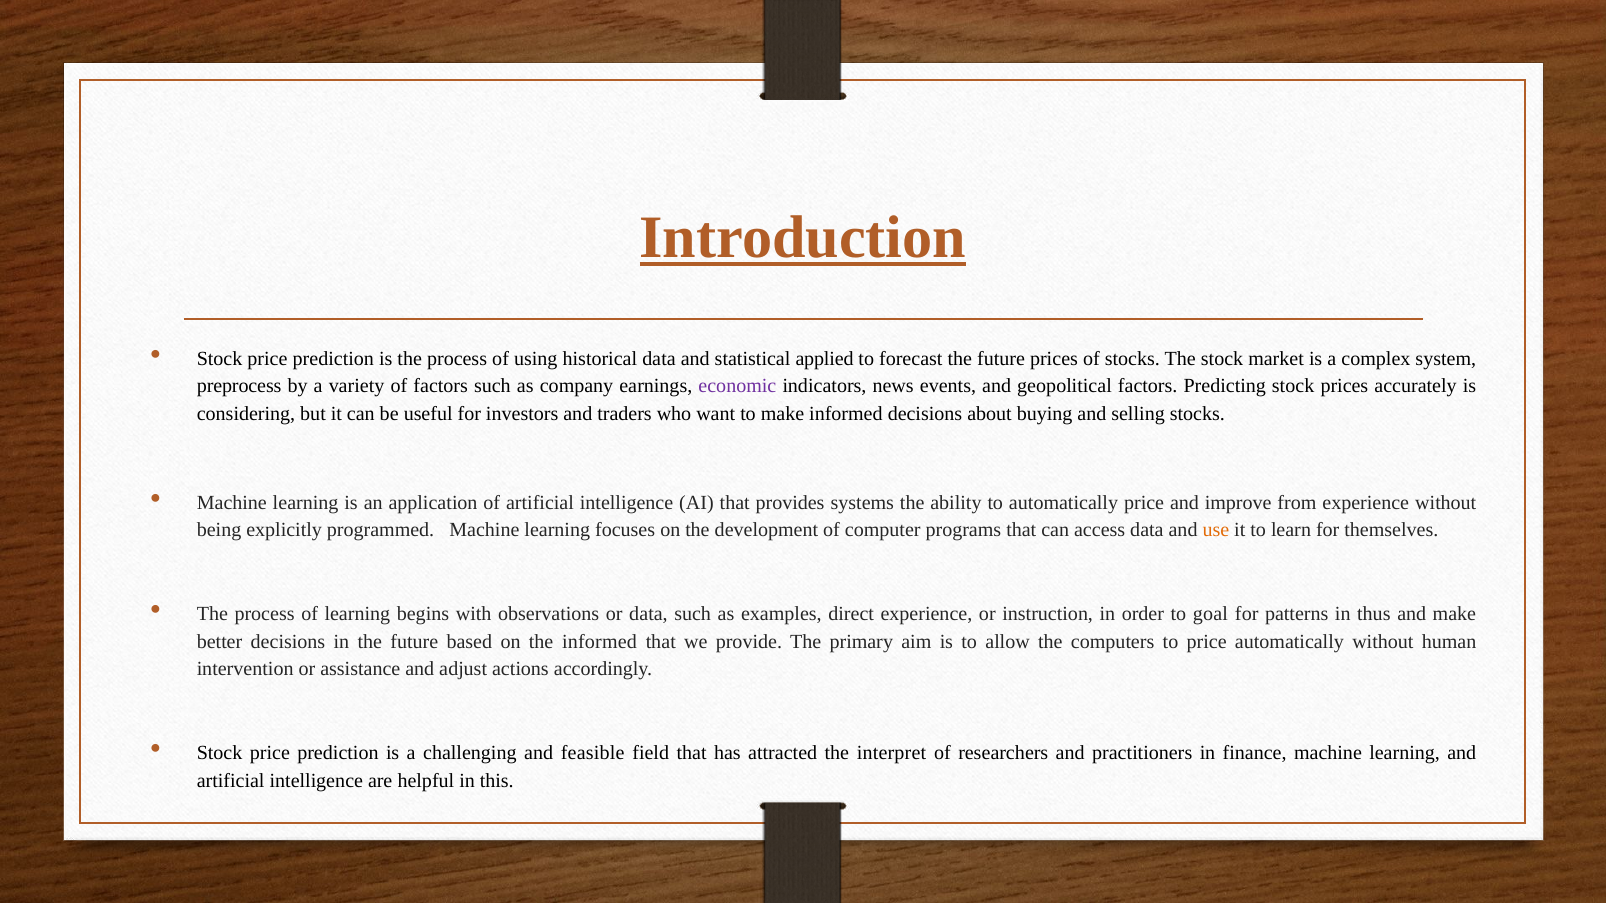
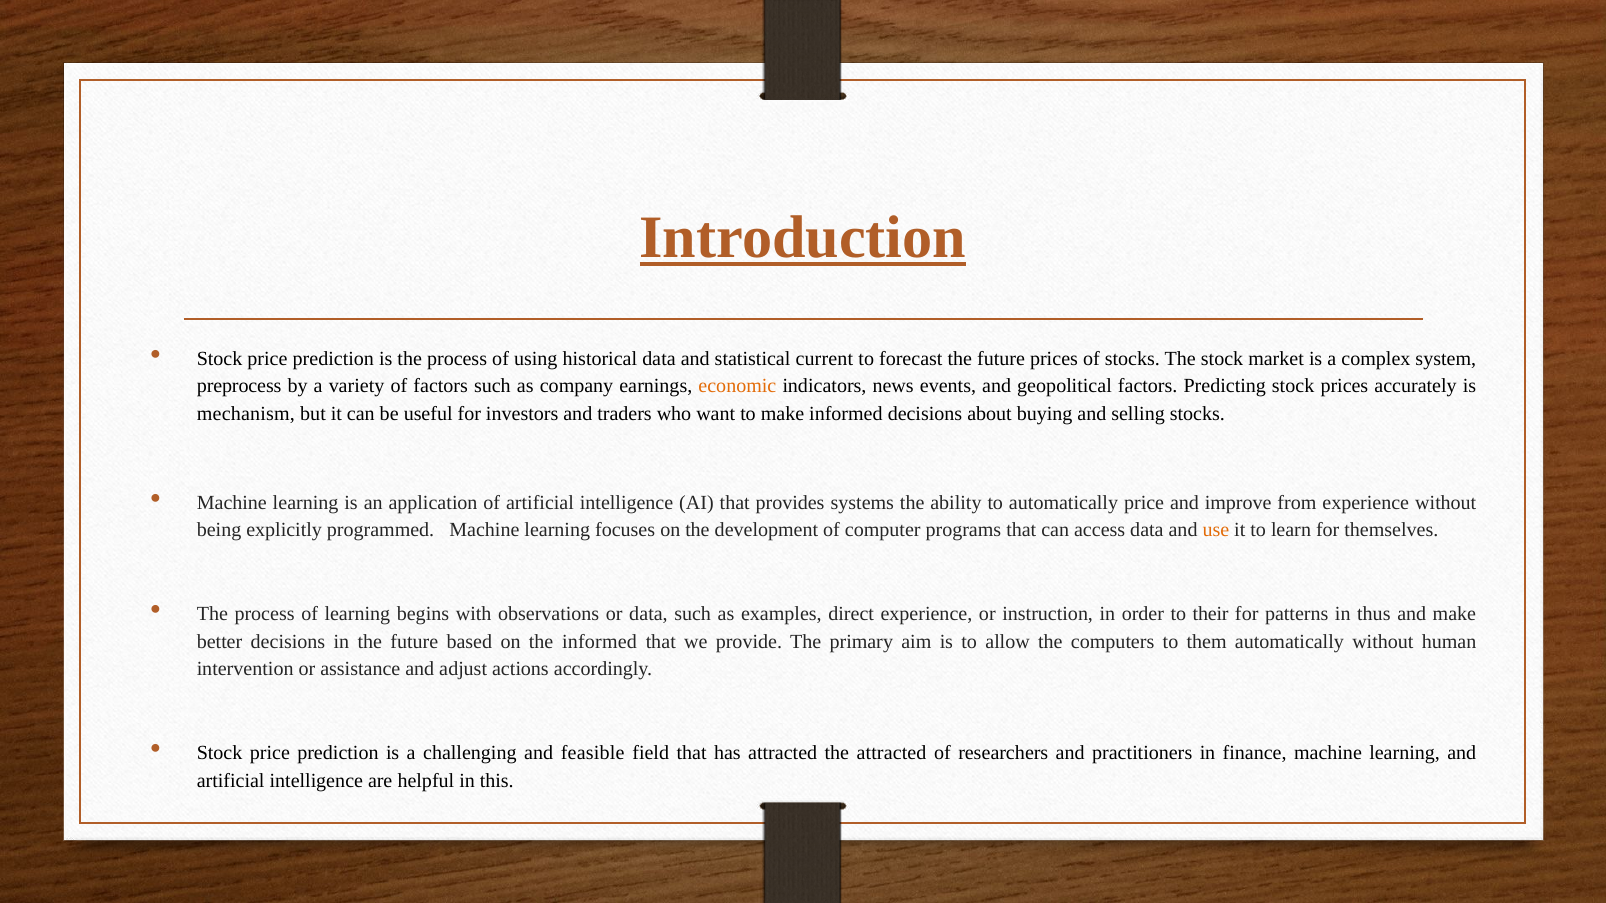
applied: applied -> current (824, 359)
economic colour: purple -> orange (737, 386)
considering: considering -> mechanism (246, 414)
goal: goal -> their (1211, 614)
to price: price -> them (1207, 642)
the interpret: interpret -> attracted (892, 753)
